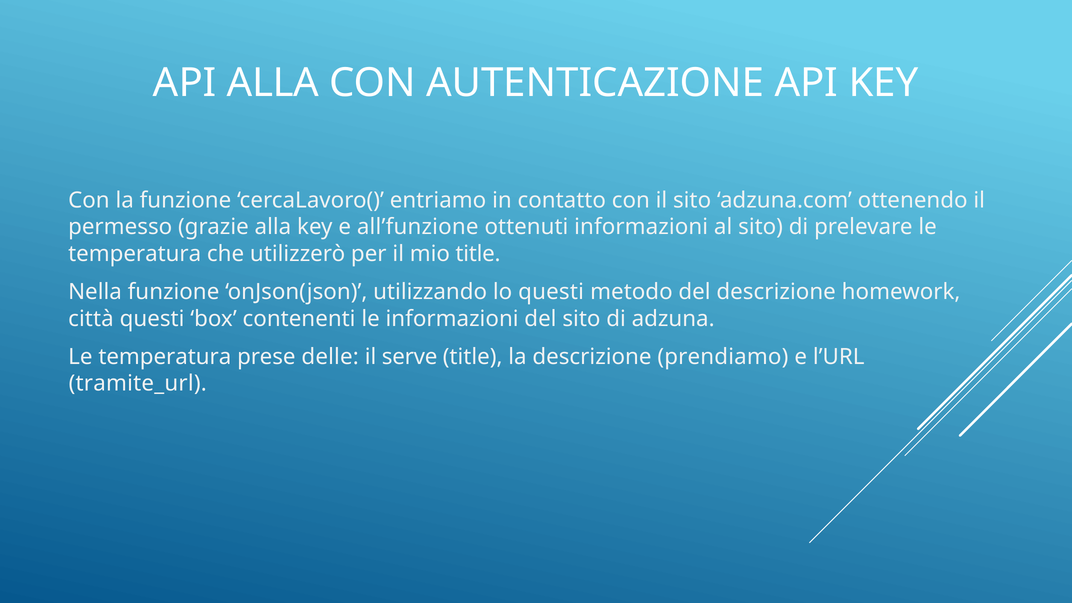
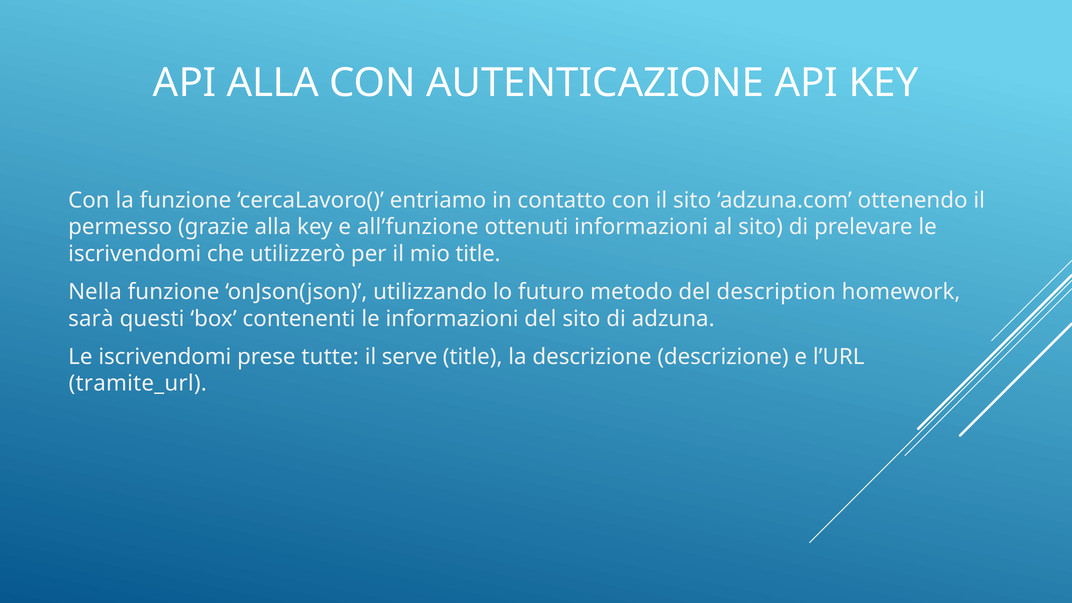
temperatura: temperatura -> iscrivendomi (135, 254)
lo questi: questi -> futuro (551, 292)
del descrizione: descrizione -> description (776, 292)
città: città -> sarà (91, 319)
temperatura: temperatura -> iscrivendomi (165, 357)
delle: delle -> tutte (330, 357)
descrizione prendiamo: prendiamo -> descrizione (723, 357)
